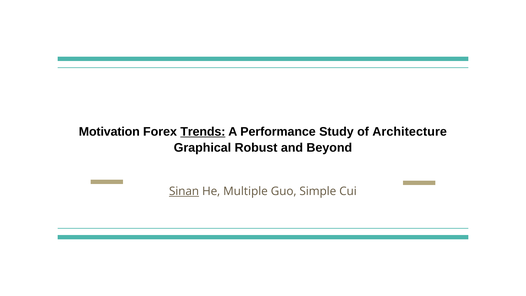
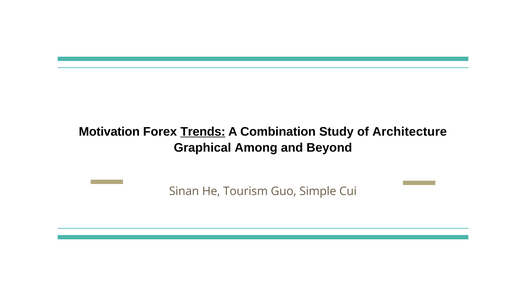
Performance: Performance -> Combination (278, 132)
Robust: Robust -> Among (256, 148)
Sinan underline: present -> none (184, 191)
Multiple: Multiple -> Tourism (246, 191)
